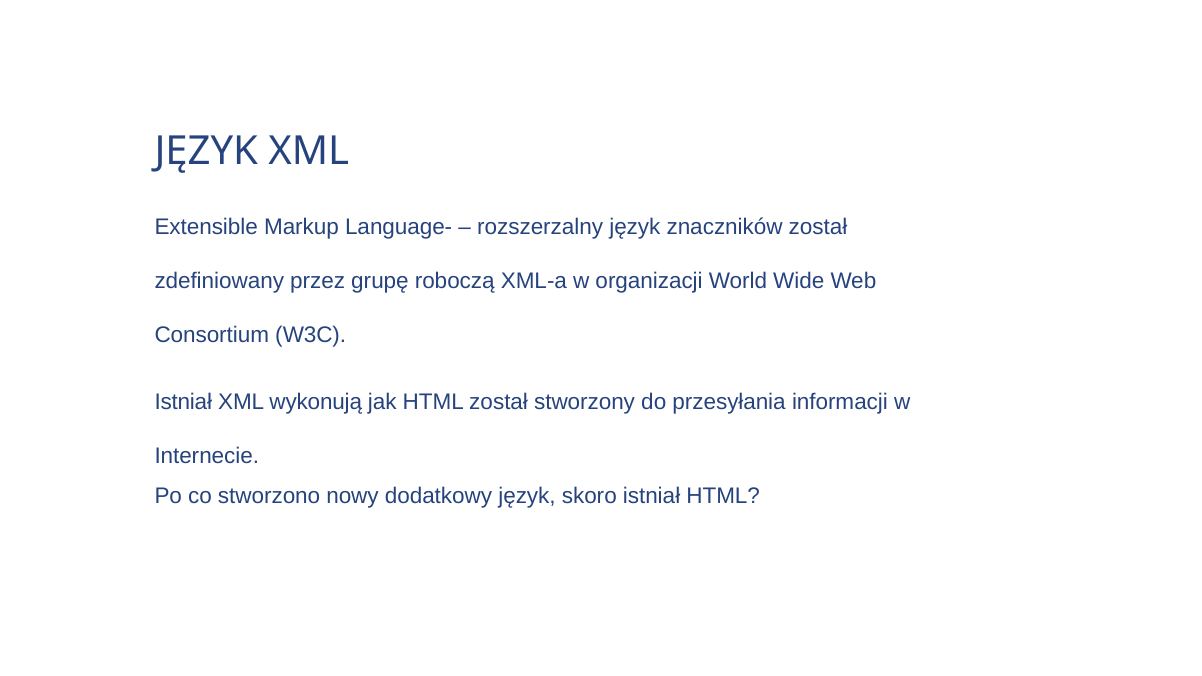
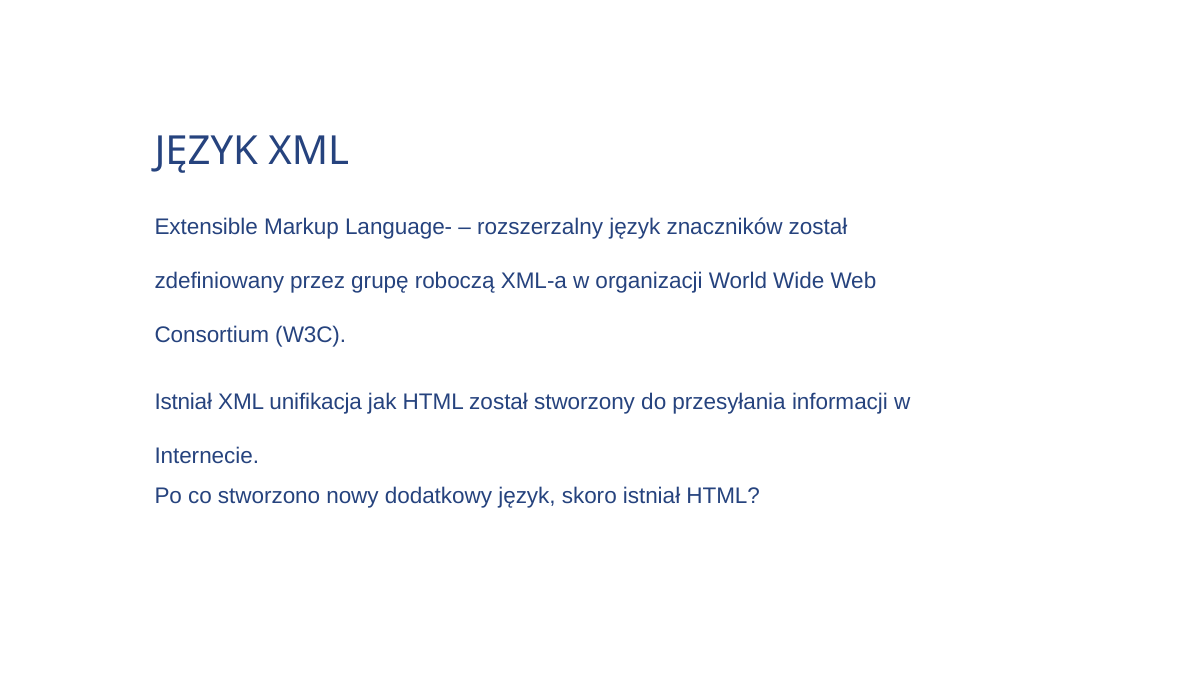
wykonują: wykonują -> unifikacja (316, 402)
